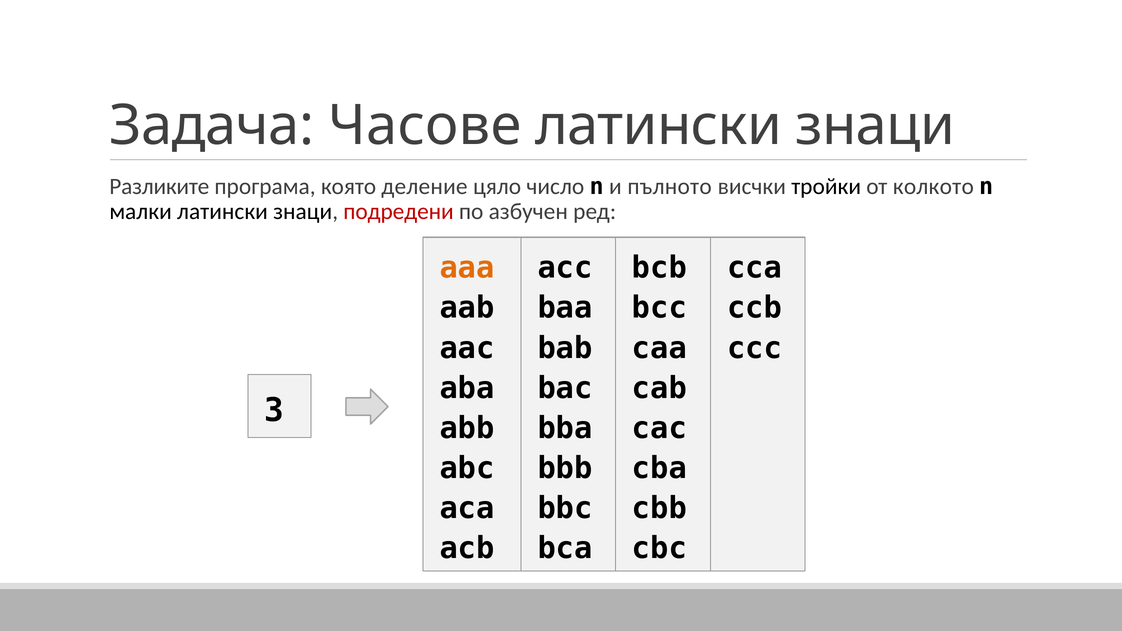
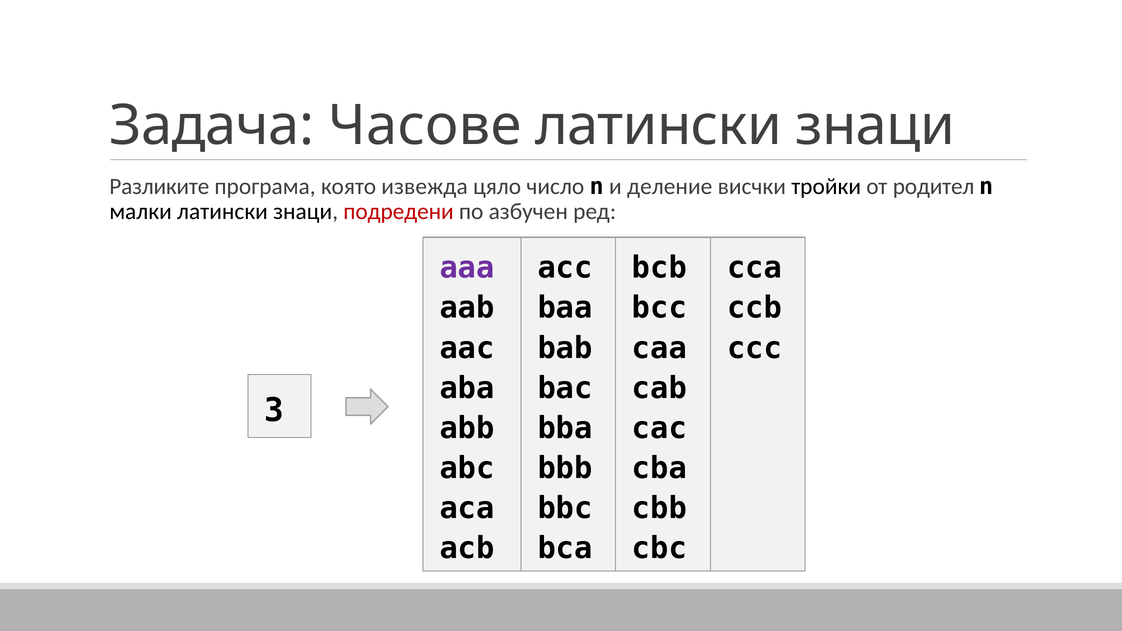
деление: деление -> извежда (425, 187)
пълното: пълното -> деление (670, 187)
колкото: колкото -> родител (934, 187)
aaa colour: orange -> purple (467, 268)
